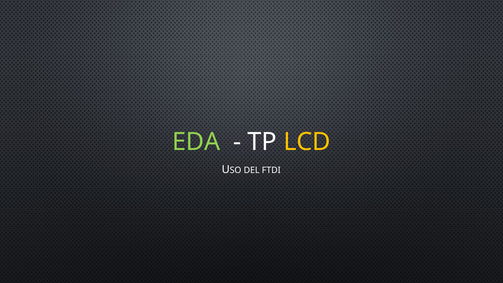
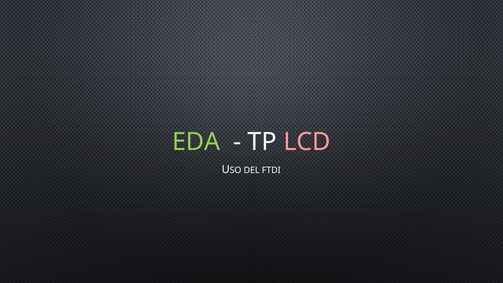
LCD colour: yellow -> pink (307, 142)
